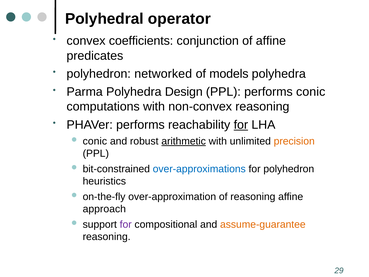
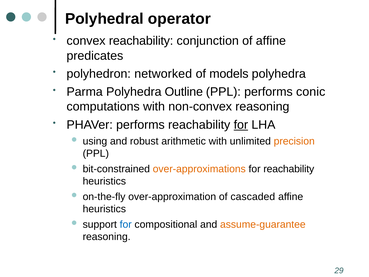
convex coefficients: coefficients -> reachability (141, 41)
Design: Design -> Outline (184, 92)
conic: conic -> using (95, 141)
arithmetic underline: present -> none (184, 141)
over-approximations colour: blue -> orange (199, 169)
for polyhedron: polyhedron -> reachability (289, 169)
of reasoning: reasoning -> cascaded (253, 197)
approach: approach -> heuristics (104, 209)
for colour: purple -> blue (126, 224)
